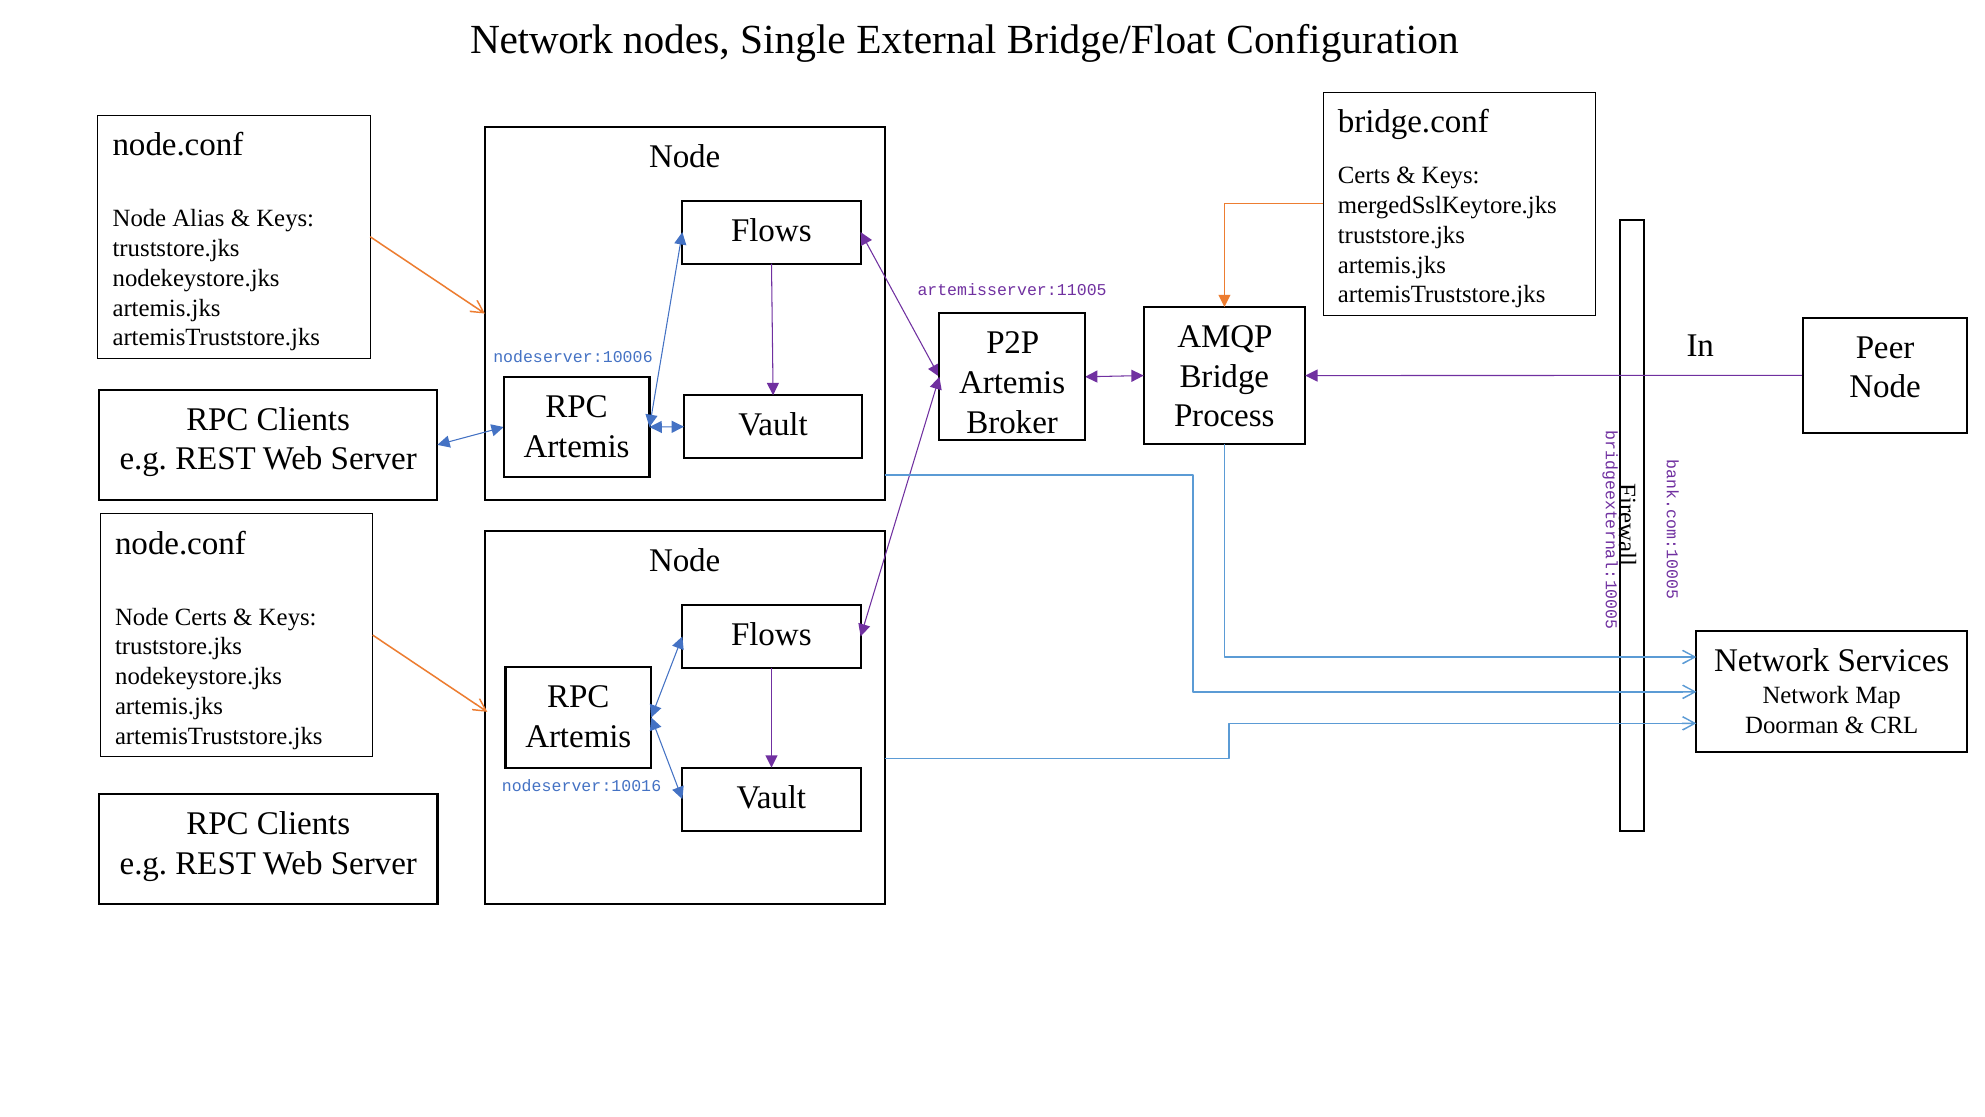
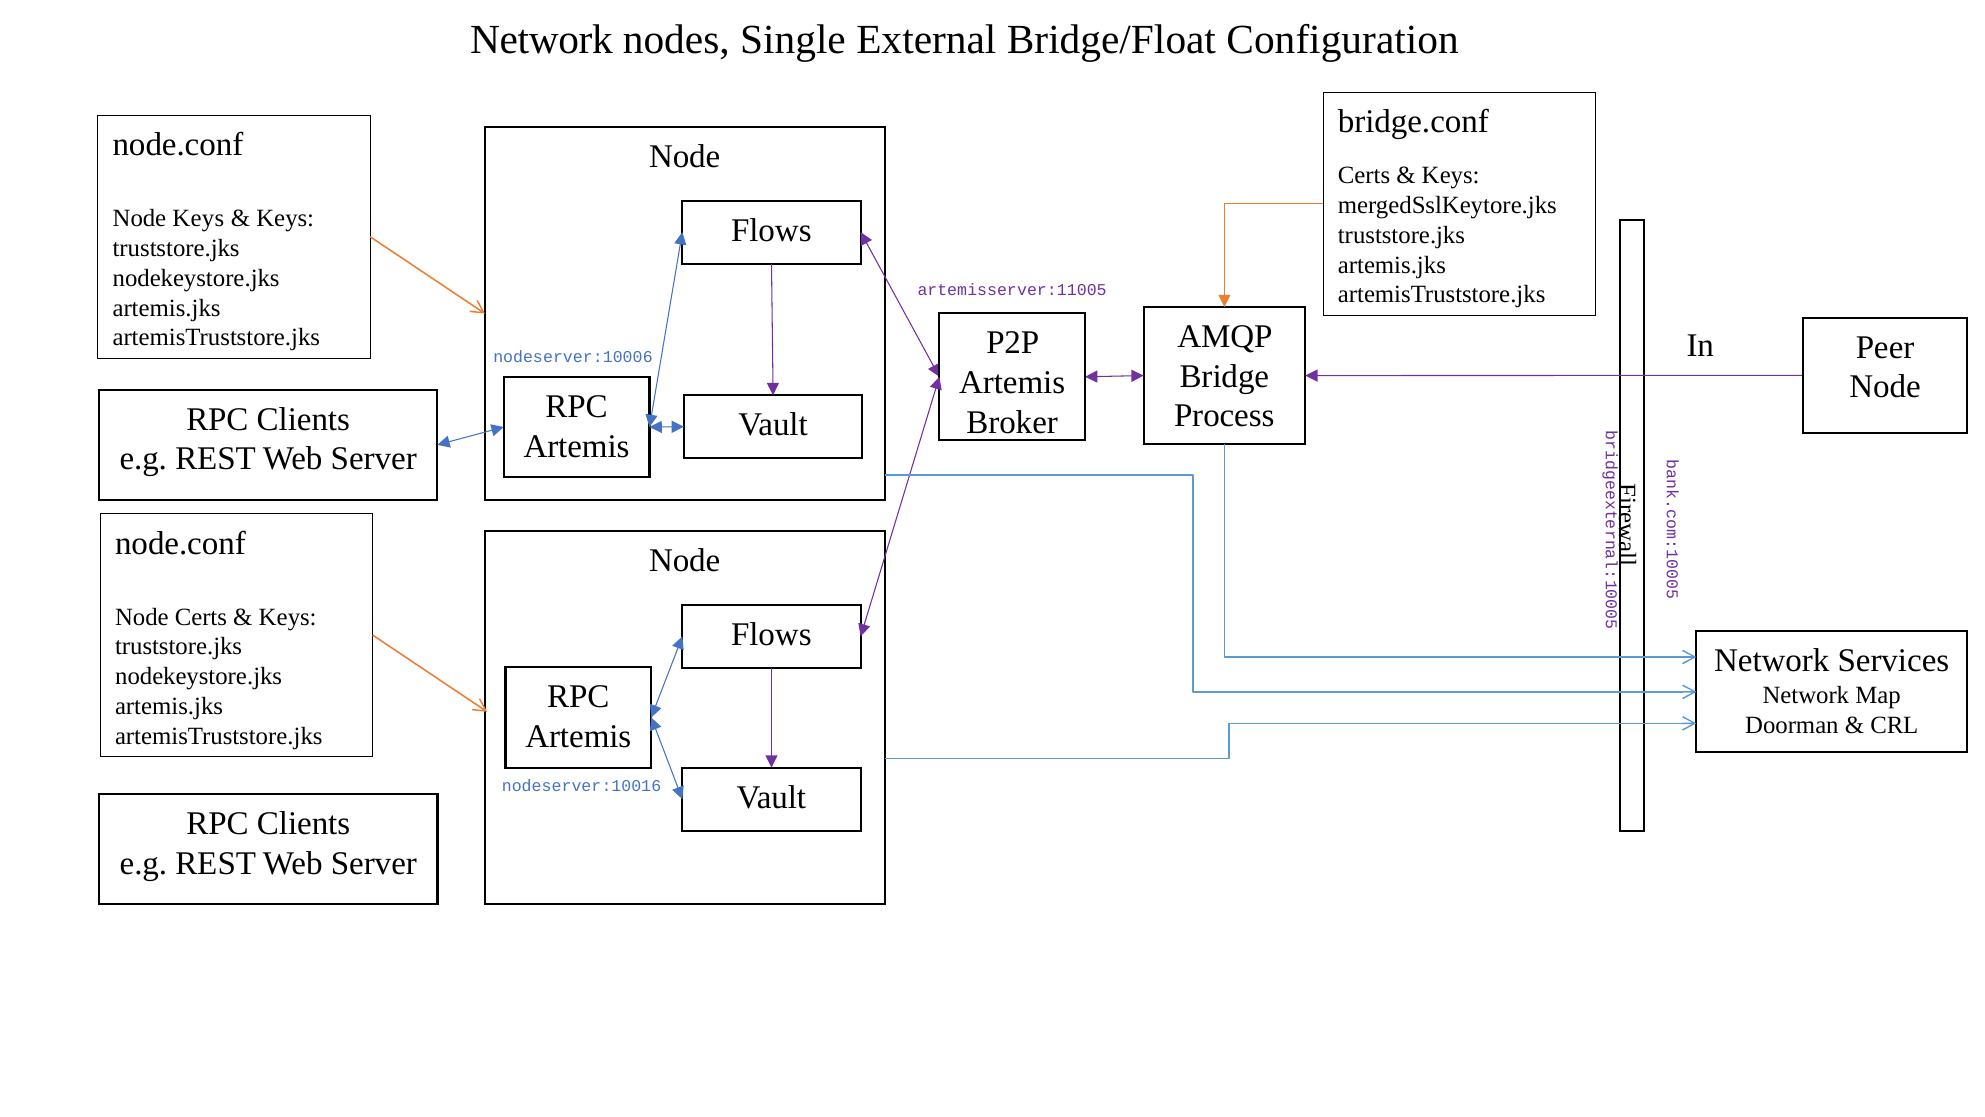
Node Alias: Alias -> Keys (198, 219)
